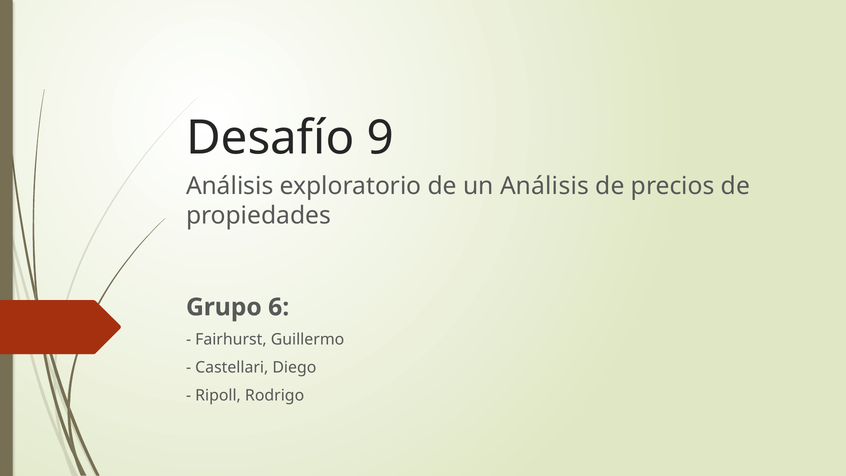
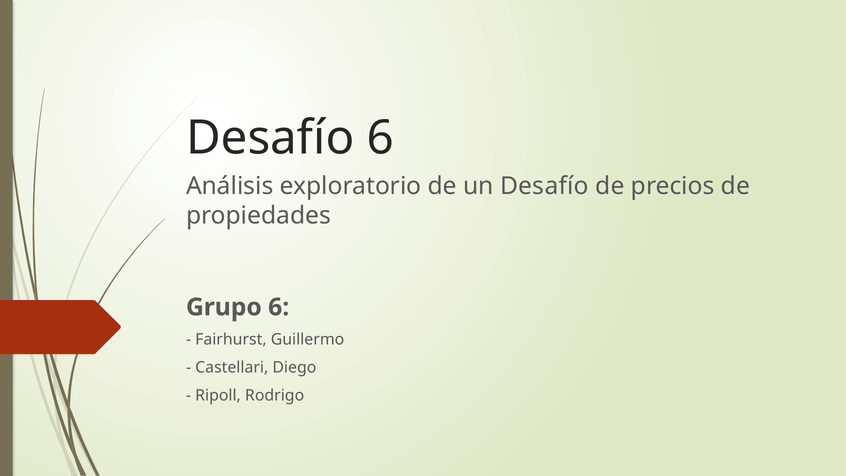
Desafío 9: 9 -> 6 (380, 138)
un Análisis: Análisis -> Desafío (544, 186)
